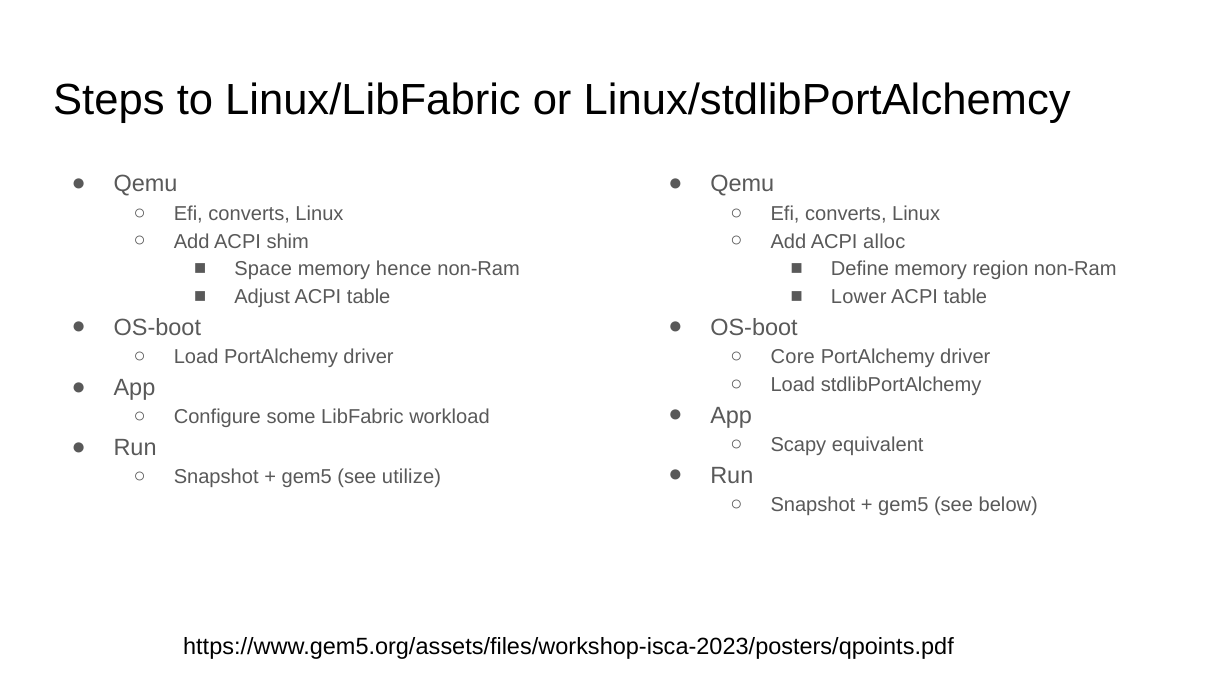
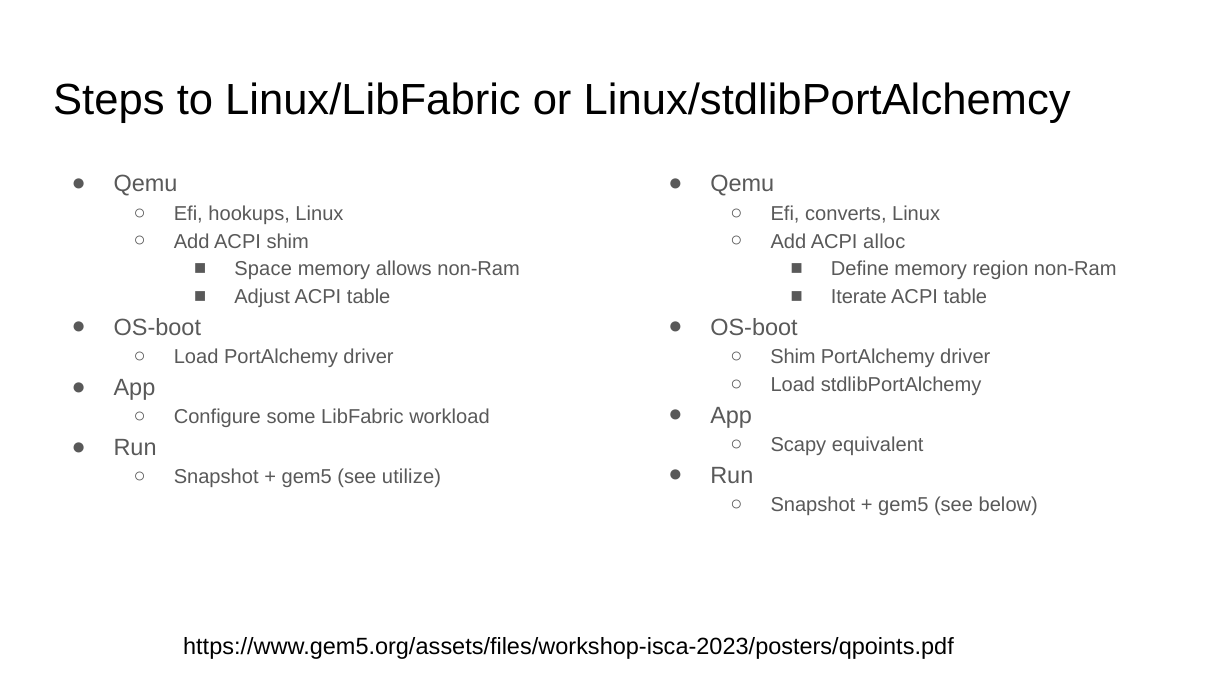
converts: converts -> hookups (249, 214)
hence: hence -> allows (404, 269)
Lower: Lower -> Iterate (859, 297)
Core: Core -> Shim (793, 357)
